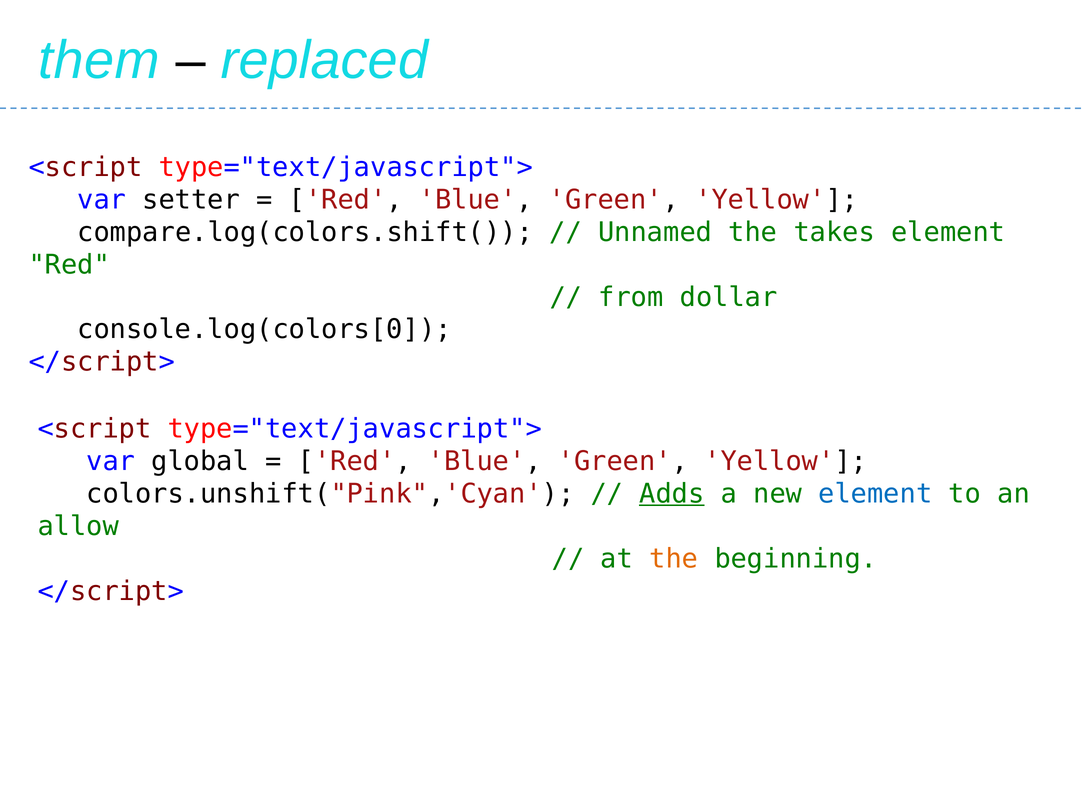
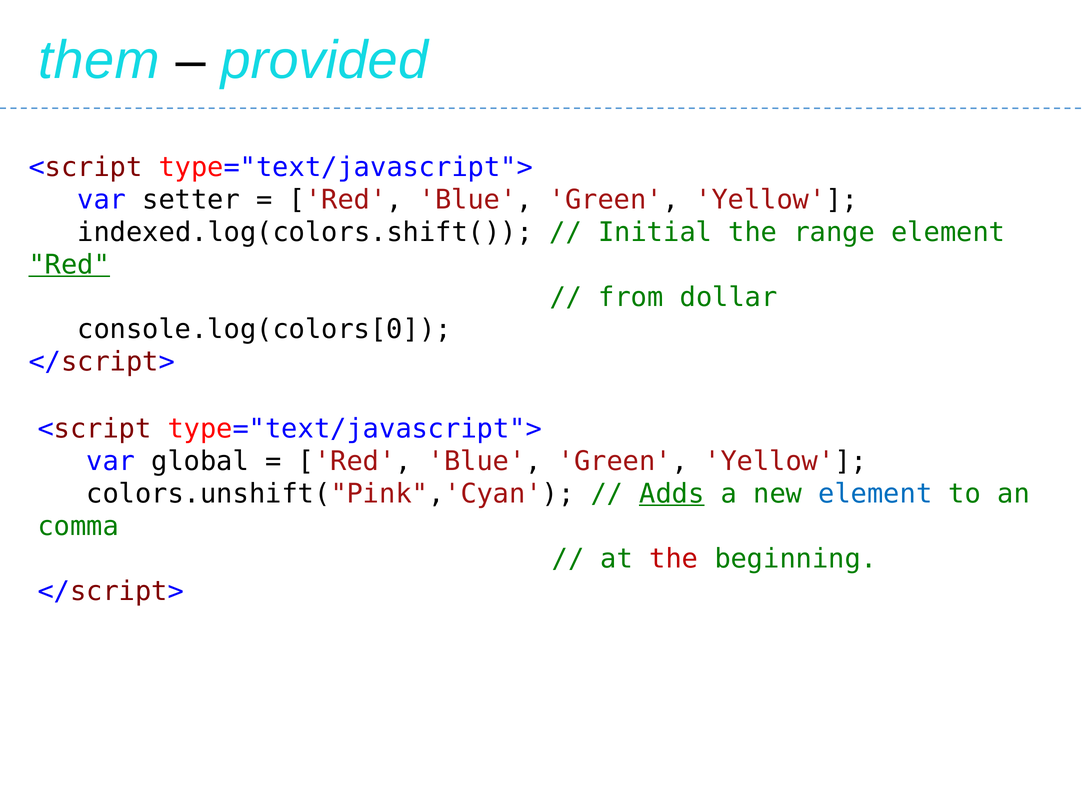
replaced: replaced -> provided (324, 60)
compare.log(colors.shift(: compare.log(colors.shift( -> indexed.log(colors.shift( (305, 232)
Unnamed: Unnamed -> Initial (655, 232)
takes: takes -> range (834, 232)
Red underline: none -> present (69, 265)
allow: allow -> comma (78, 527)
the colour: orange -> red (674, 559)
